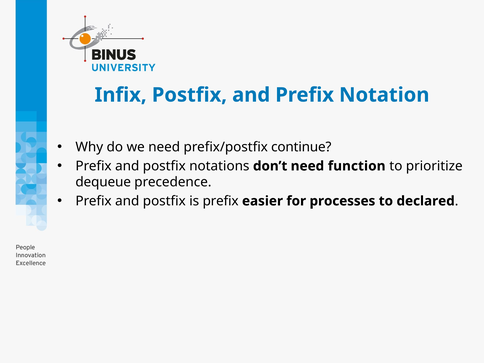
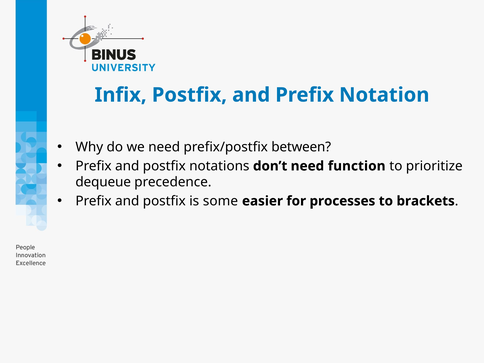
continue: continue -> between (301, 147)
is prefix: prefix -> some (220, 201)
declared: declared -> brackets (426, 201)
